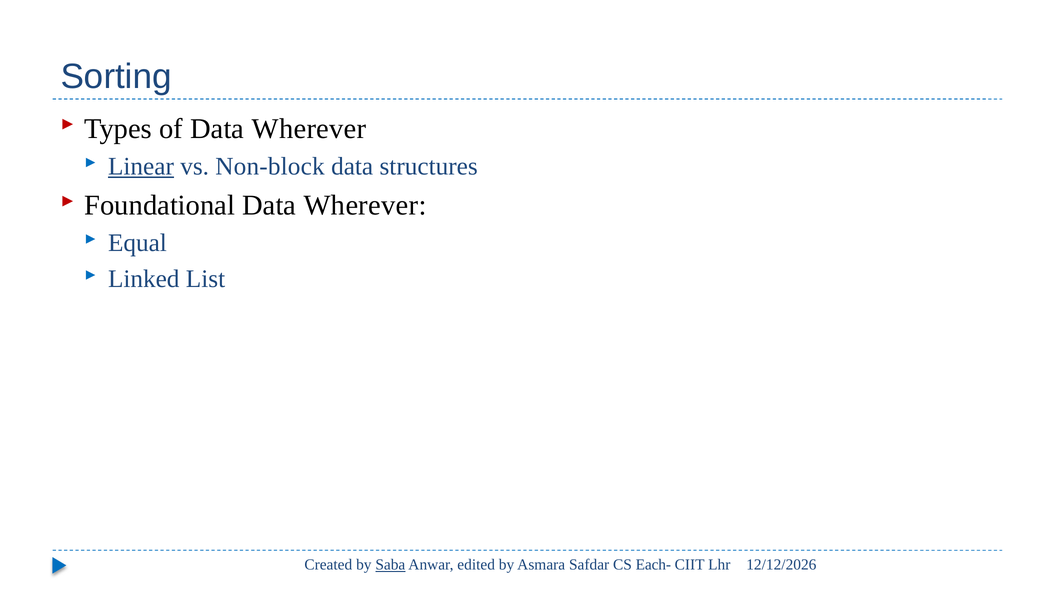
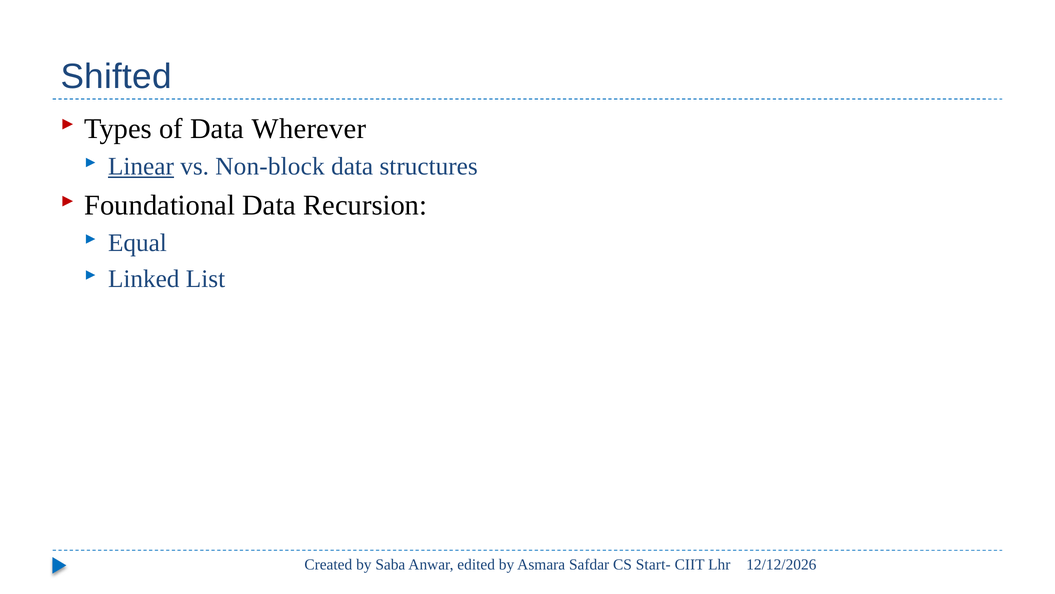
Sorting: Sorting -> Shifted (116, 76)
Foundational Data Wherever: Wherever -> Recursion (365, 205)
Saba underline: present -> none (390, 564)
Each-: Each- -> Start- (653, 564)
